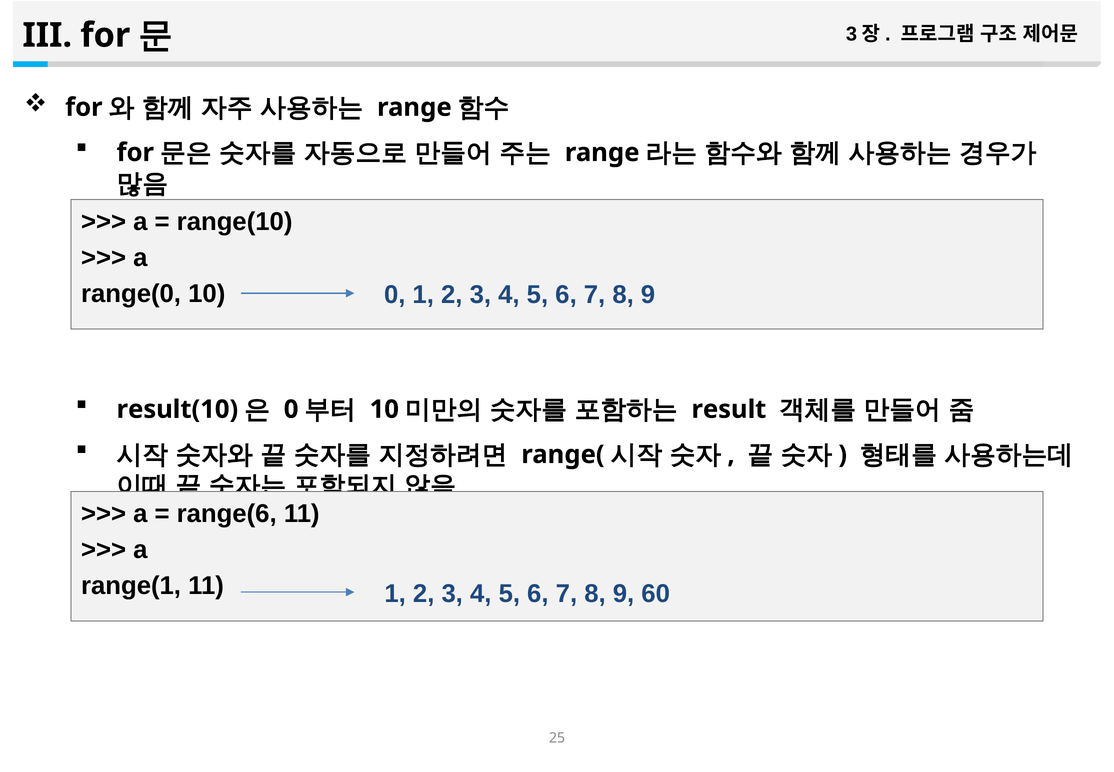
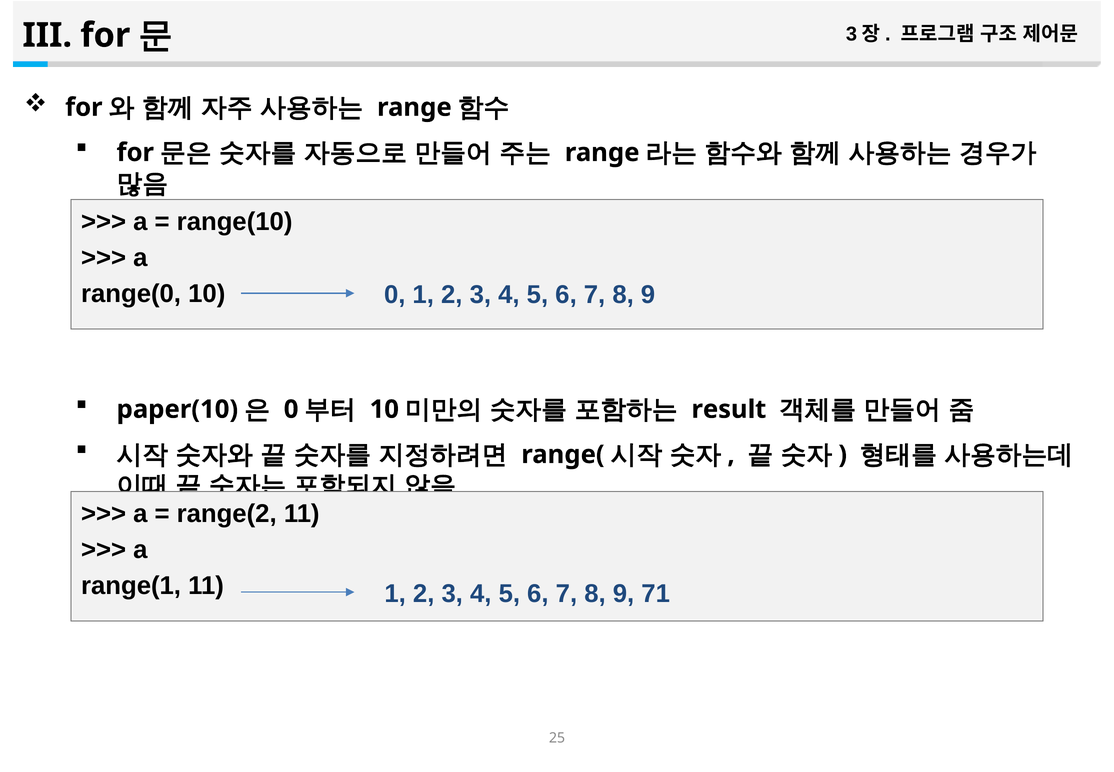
result(10: result(10 -> paper(10 (177, 409)
range(6: range(6 -> range(2 (227, 514)
60: 60 -> 71 (656, 593)
